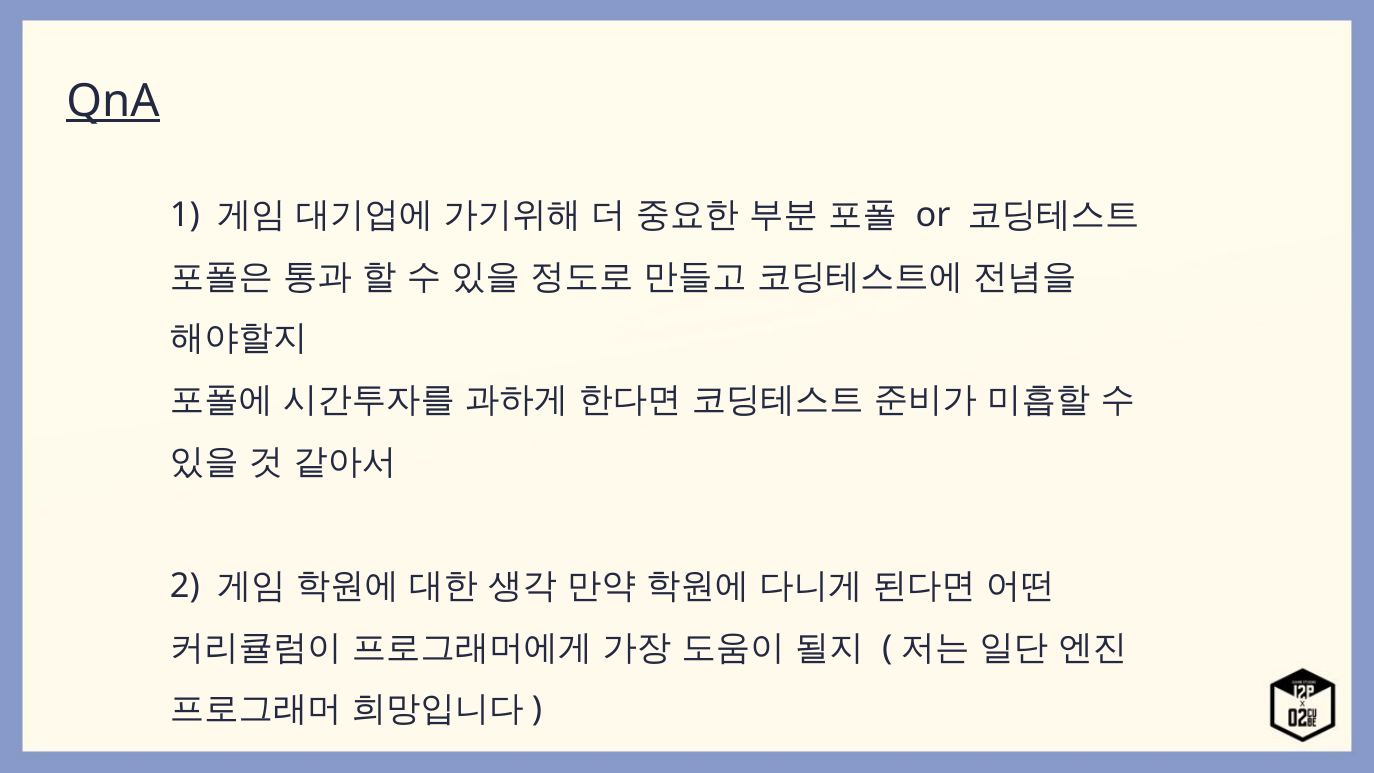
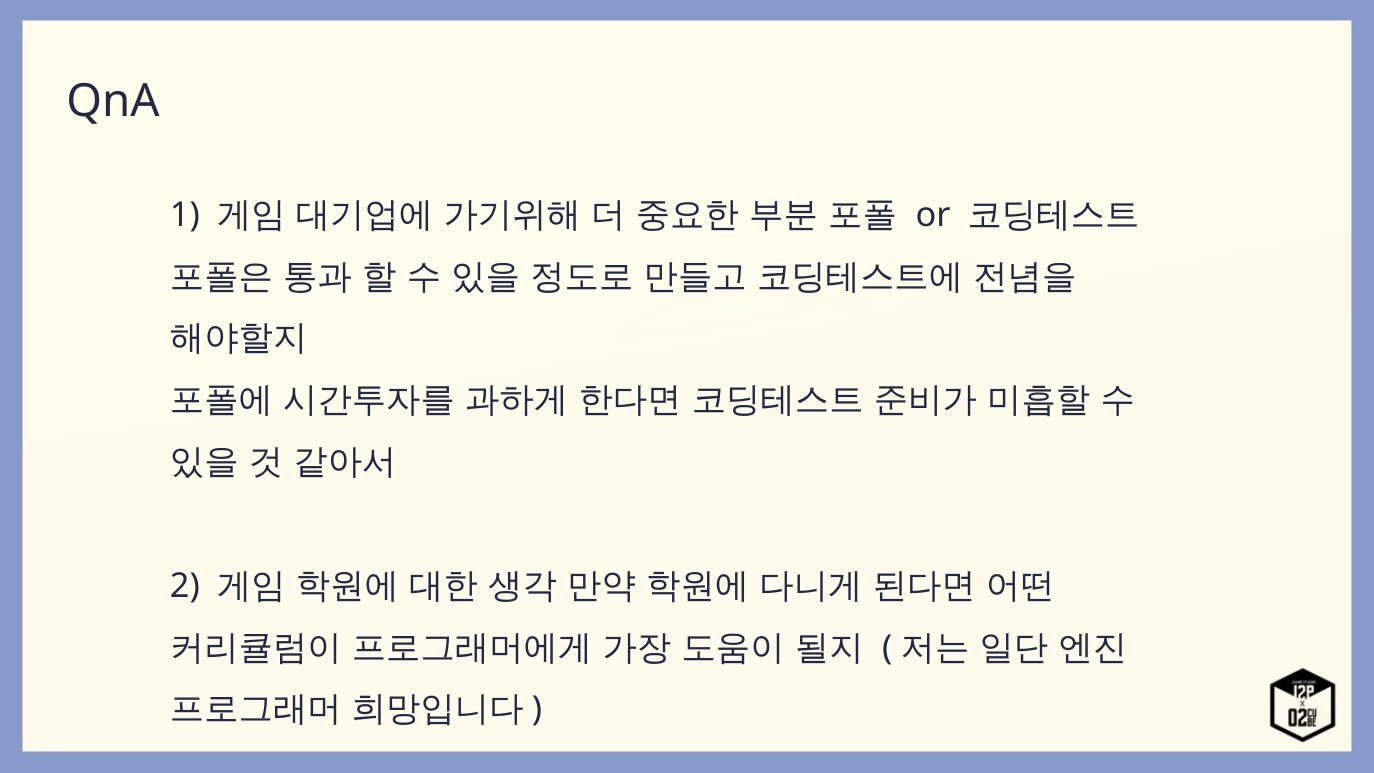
QnA underline: present -> none (113, 101)
